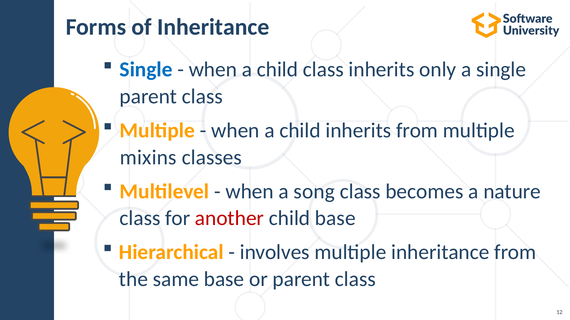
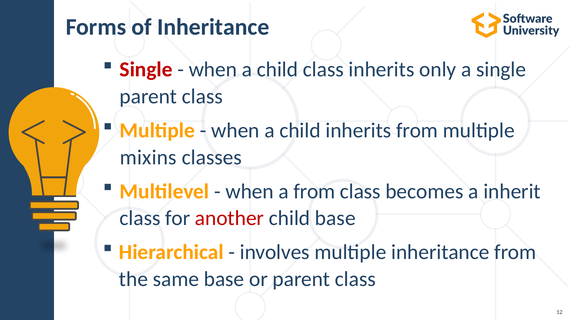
Single colour: blue -> red (146, 70)
a song: song -> from (314, 192)
nature: nature -> inherit (512, 192)
